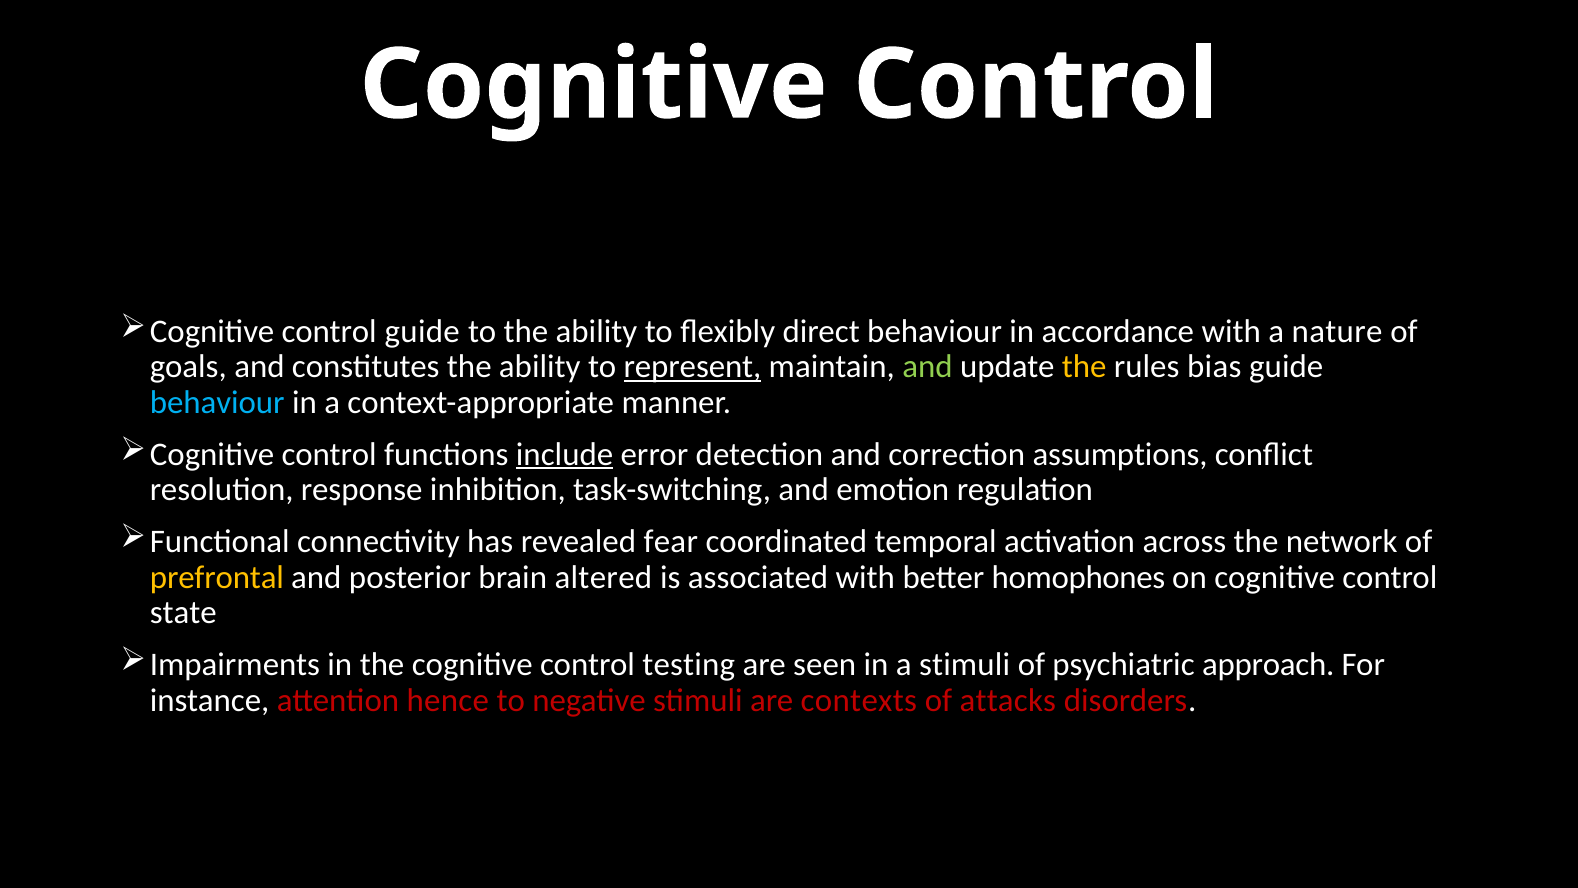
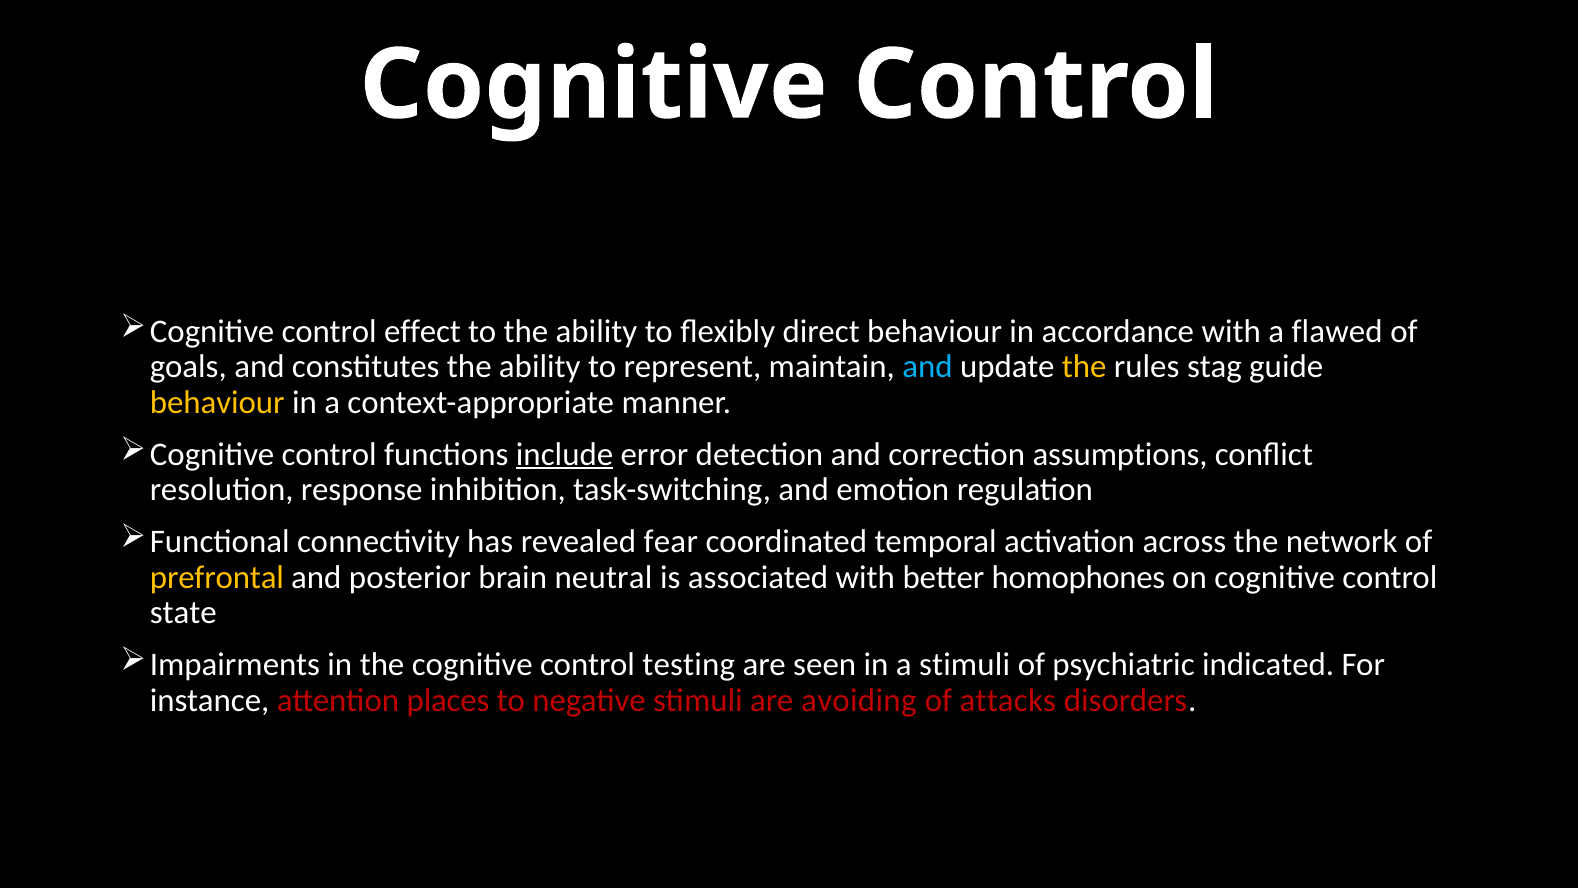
control guide: guide -> effect (422, 331)
nature: nature -> flawed (1337, 331)
represent underline: present -> none (692, 367)
and colour: light green -> light blue (927, 367)
bias: bias -> stag (1214, 367)
behaviour colour: light blue -> yellow (217, 402)
altered: altered -> neutral (603, 577)
approach: approach -> indicated (1268, 664)
hence: hence -> places (448, 700)
contexts: contexts -> avoiding (859, 700)
